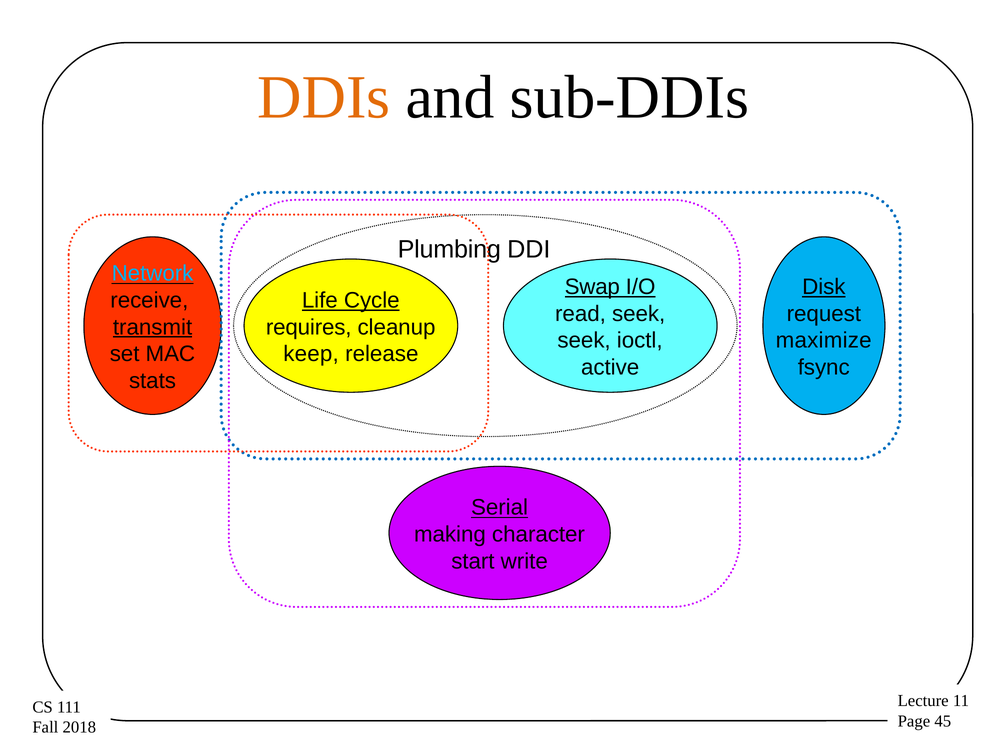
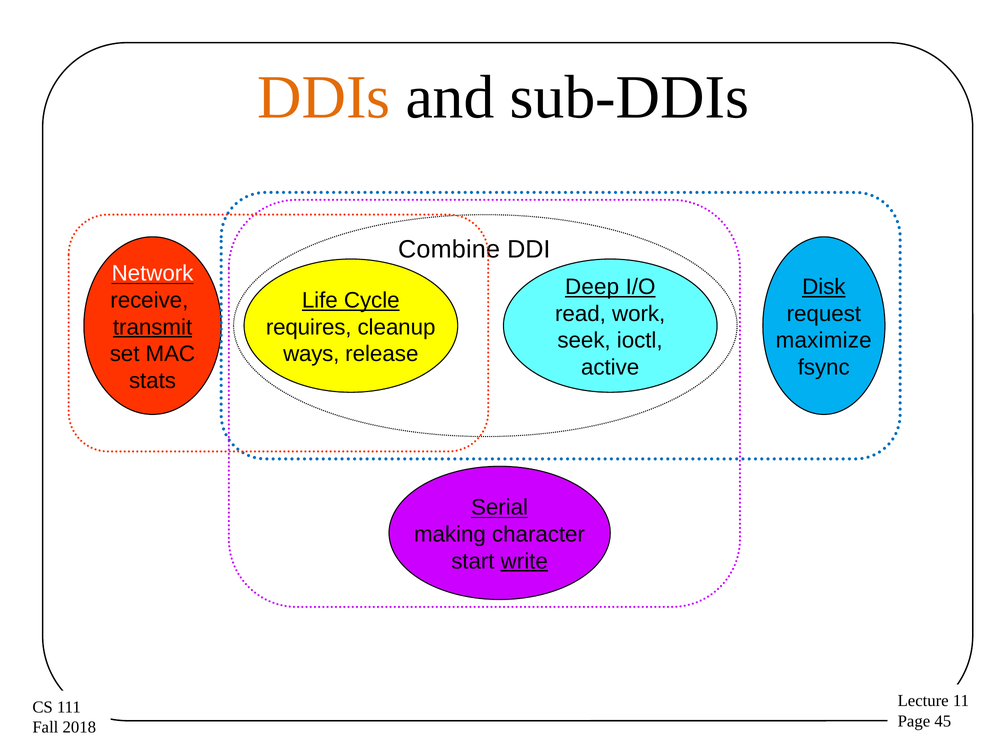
Plumbing: Plumbing -> Combine (449, 249)
Network colour: light blue -> white (153, 274)
Swap: Swap -> Deep (592, 287)
read seek: seek -> work (639, 314)
keep: keep -> ways (311, 354)
write underline: none -> present (524, 561)
